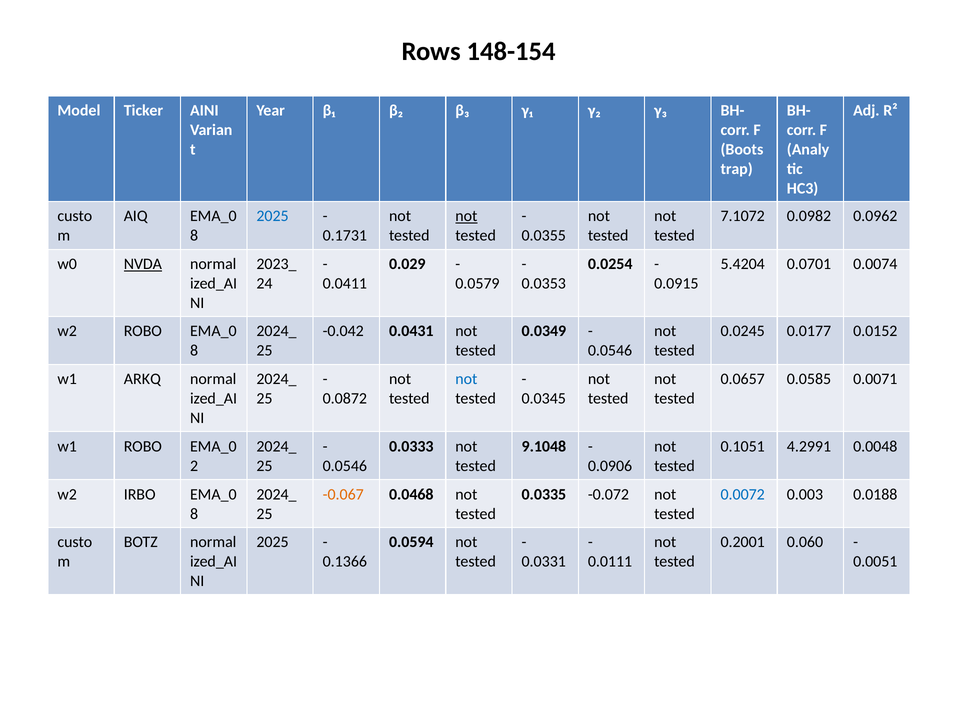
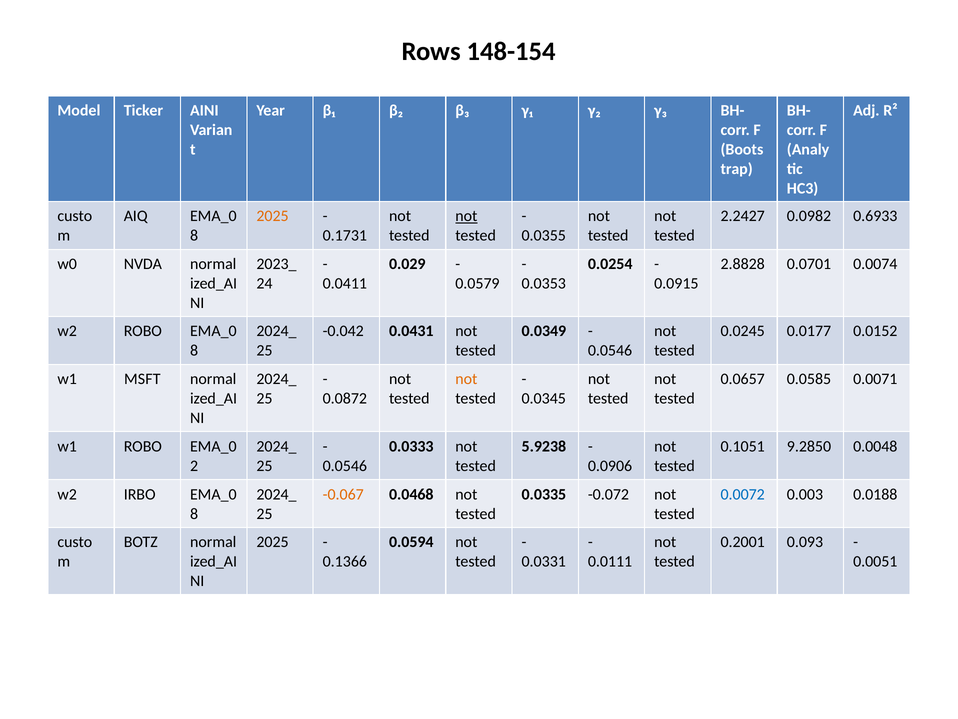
2025 colour: blue -> orange (273, 216)
7.1072: 7.1072 -> 2.2427 (743, 216)
0.0962: 0.0962 -> 0.6933 (875, 216)
NVDA underline: present -> none (143, 264)
5.4204: 5.4204 -> 2.8828 (743, 264)
ARKQ: ARKQ -> MSFT (142, 379)
not colour: blue -> orange (466, 379)
9.1048: 9.1048 -> 5.9238 (544, 446)
4.2991: 4.2991 -> 9.2850 (809, 446)
0.060: 0.060 -> 0.093 (805, 542)
